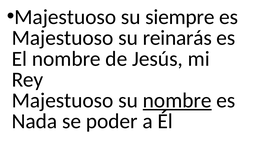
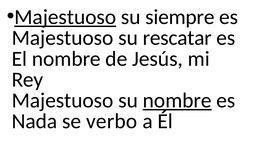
Majestuoso underline: none -> present (65, 17)
reinarás: reinarás -> rescatar (177, 38)
poder: poder -> verbo (112, 121)
